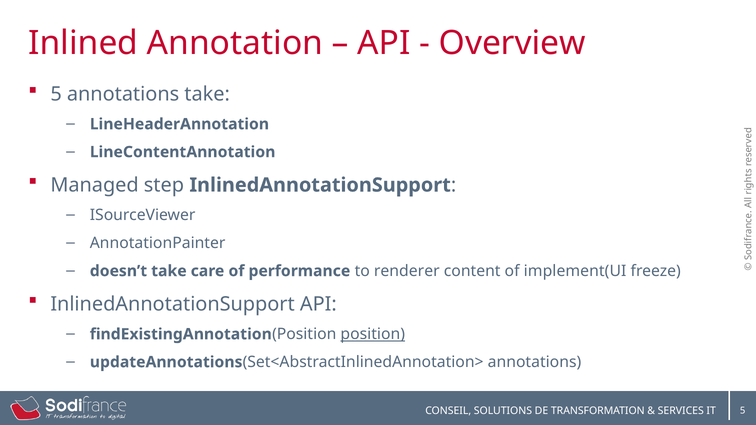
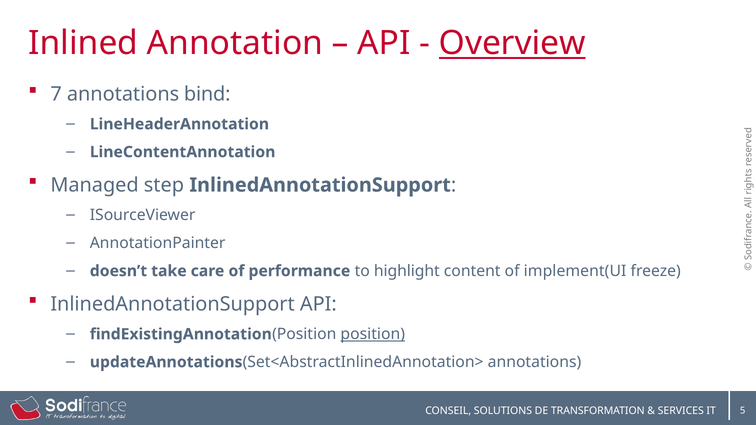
Overview underline: none -> present (512, 43)
5: 5 -> 7 (56, 94)
annotations take: take -> bind (207, 94)
renderer: renderer -> highlight (407, 271)
